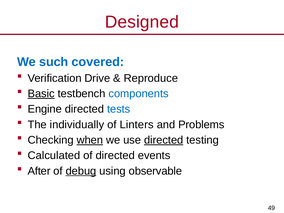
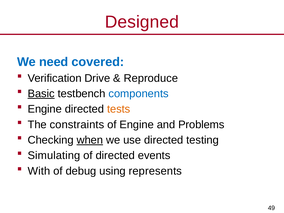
such: such -> need (54, 62)
tests colour: blue -> orange (119, 109)
individually: individually -> constraints (77, 125)
of Linters: Linters -> Engine (137, 125)
directed underline: present -> none (164, 140)
Calculated: Calculated -> Simulating (54, 156)
After: After -> With (39, 171)
debug underline: present -> none (81, 171)
observable: observable -> represents (155, 171)
